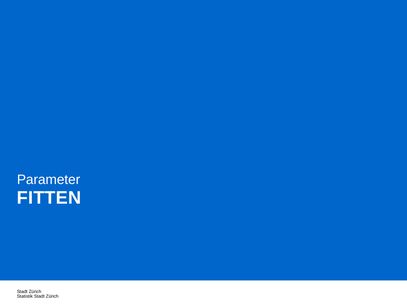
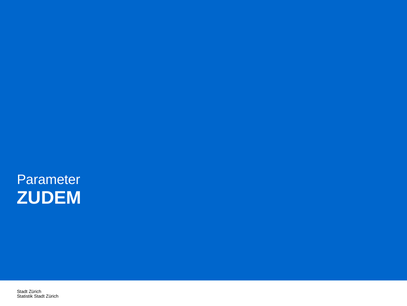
FITTEN: FITTEN -> ZUDEM (49, 197)
